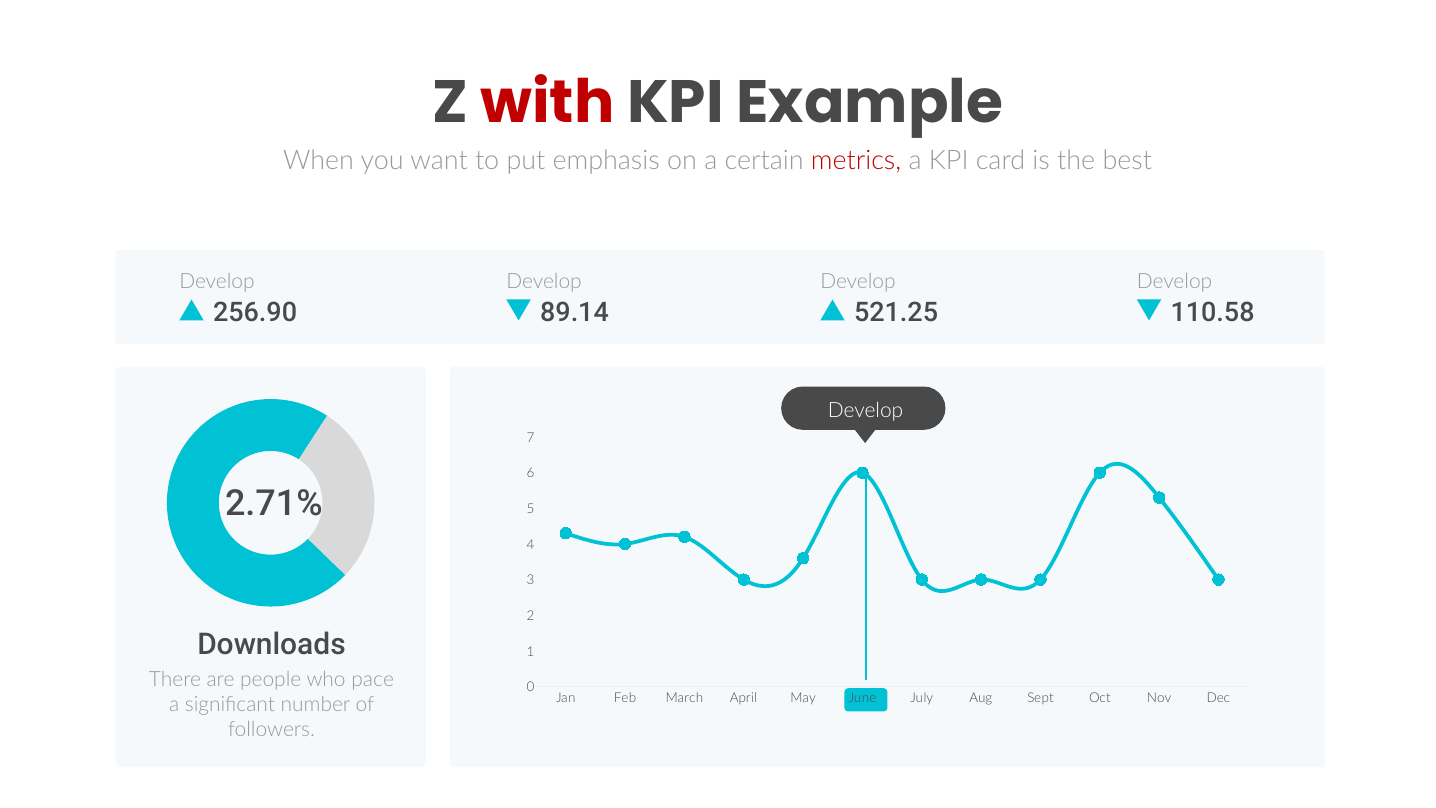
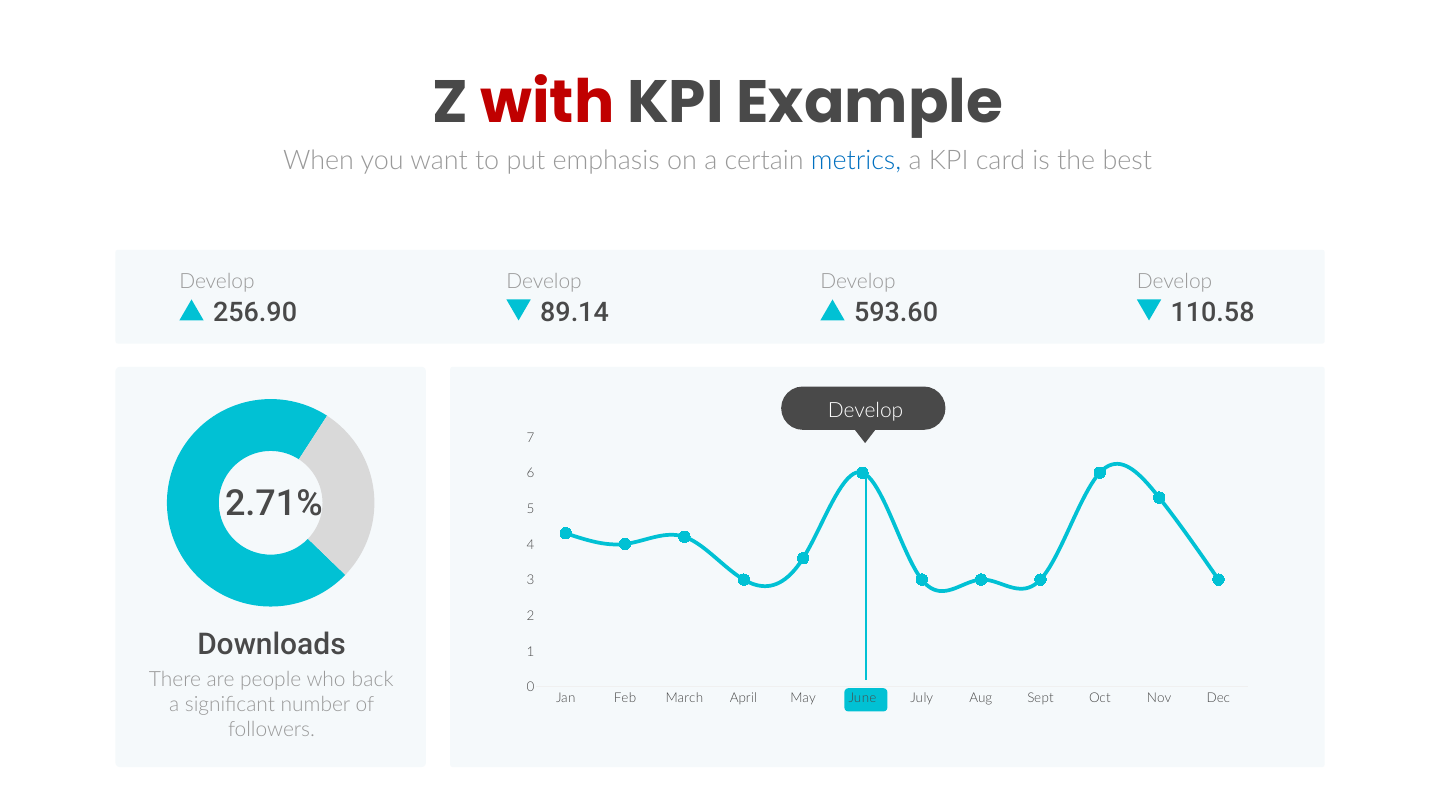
metrics colour: red -> blue (856, 161)
521.25: 521.25 -> 593.60 (896, 313)
pace: pace -> back (373, 679)
